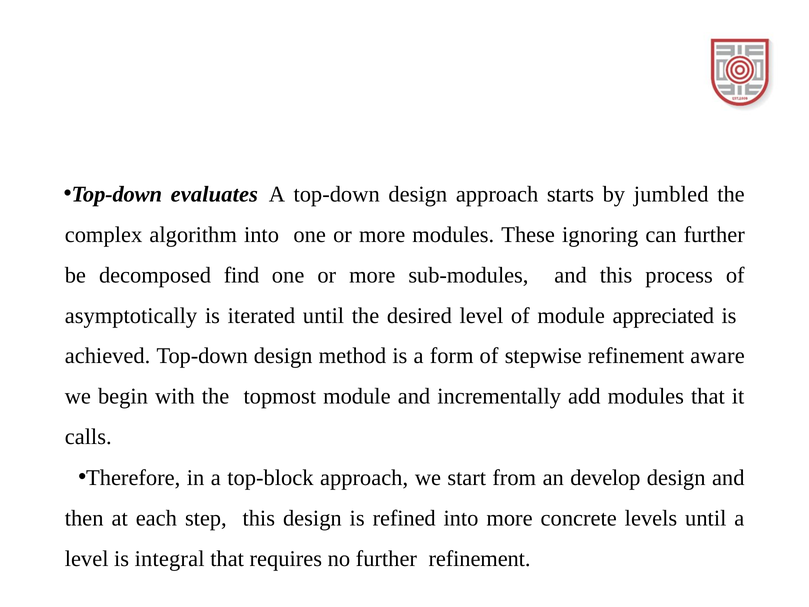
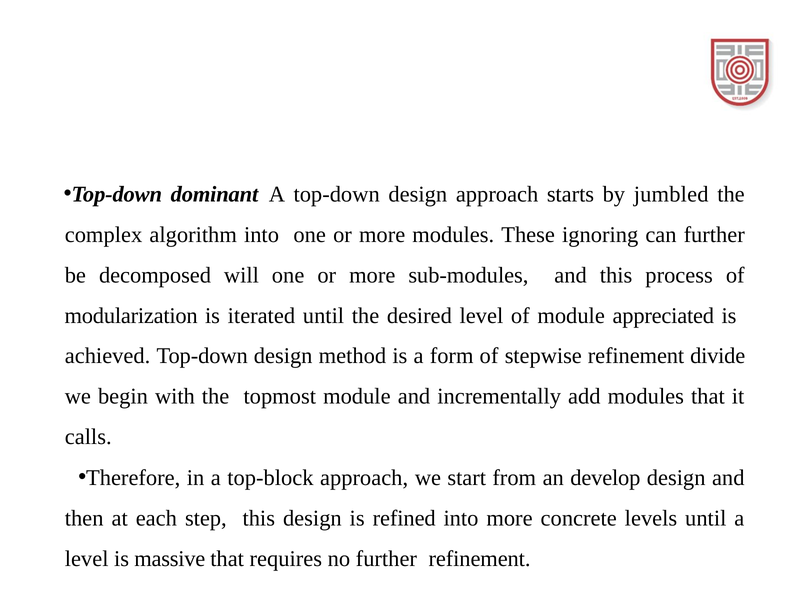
evaluates: evaluates -> dominant (214, 194)
find: find -> will (241, 275)
asymptotically: asymptotically -> modularization (131, 315)
aware: aware -> divide (718, 356)
integral: integral -> massive (170, 558)
